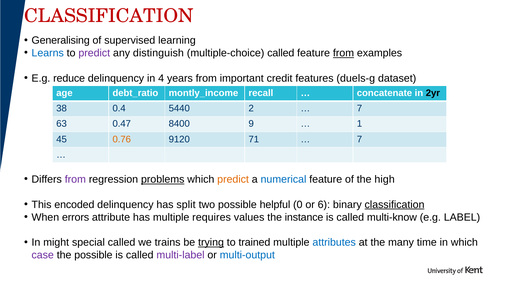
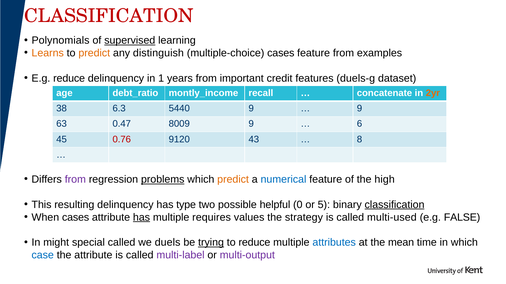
Generalising: Generalising -> Polynomials (61, 41)
supervised underline: none -> present (130, 41)
Learns colour: blue -> orange (48, 53)
predict colour: purple -> orange (94, 53)
multiple-choice called: called -> cases (281, 53)
from underline: present -> none (343, 53)
4: 4 -> 1 (161, 79)
2yr colour: black -> orange (433, 93)
0.4: 0.4 -> 6.3 (119, 109)
5440 2: 2 -> 9 (251, 109)
7: 7 -> 9 (359, 109)
8400: 8400 -> 8009 (179, 124)
1: 1 -> 6 (359, 124)
0.76 colour: orange -> red (122, 140)
71: 71 -> 43 (254, 140)
7: 7 -> 8 (359, 140)
encoded: encoded -> resulting (74, 205)
split: split -> type (186, 205)
6: 6 -> 5 (324, 205)
When errors: errors -> cases (76, 218)
has underline: none -> present (141, 218)
instance: instance -> strategy (304, 218)
multi-know: multi-know -> multi-used (392, 218)
LABEL: LABEL -> FALSE (462, 218)
trains: trains -> duels (168, 243)
to trained: trained -> reduce (254, 243)
many: many -> mean (401, 243)
case colour: purple -> blue (43, 256)
the possible: possible -> attribute (93, 256)
multi-output colour: blue -> purple (247, 256)
